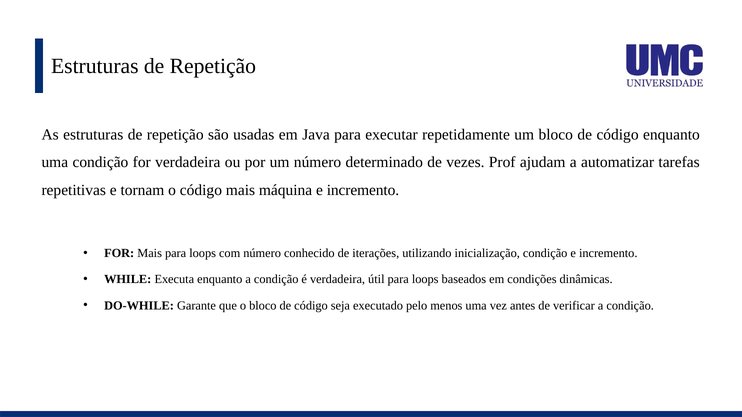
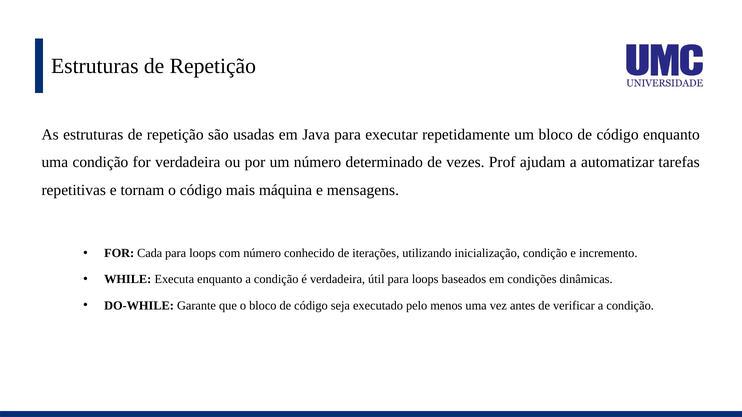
incremento: incremento -> mensagens (363, 190)
FOR Mais: Mais -> Cada (150, 254)
